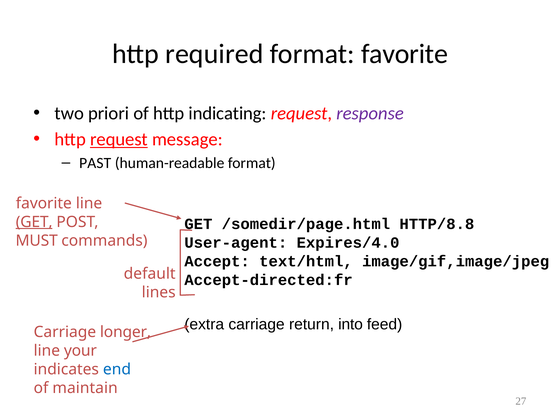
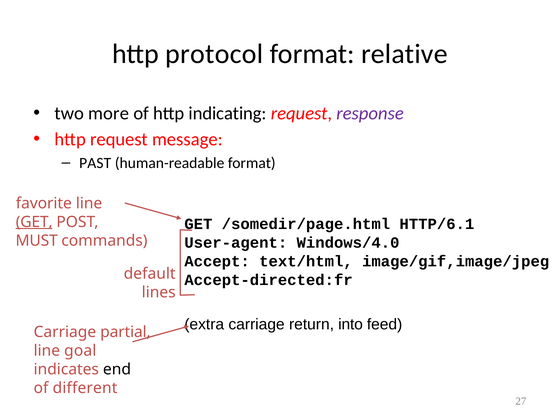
required: required -> protocol (214, 54)
format favorite: favorite -> relative (404, 54)
priori: priori -> more (109, 113)
request underline: present -> none (119, 139)
HTTP/8.8: HTTP/8.8 -> HTTP/6.1 (437, 224)
Expires/4.0: Expires/4.0 -> Windows/4.0 (348, 243)
longer: longer -> partial (125, 332)
your: your -> goal (80, 351)
end colour: blue -> black (117, 369)
maintain: maintain -> different (85, 388)
